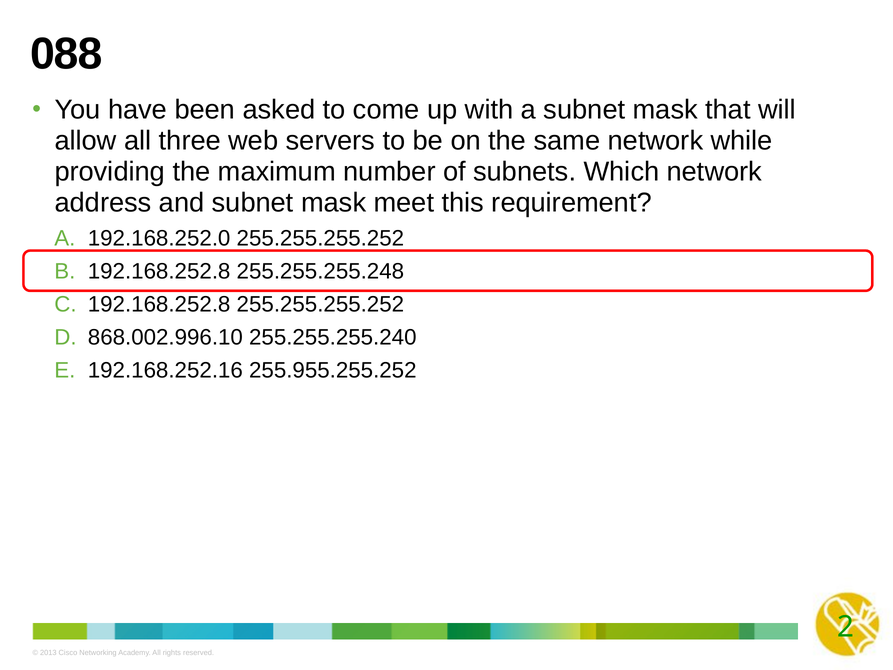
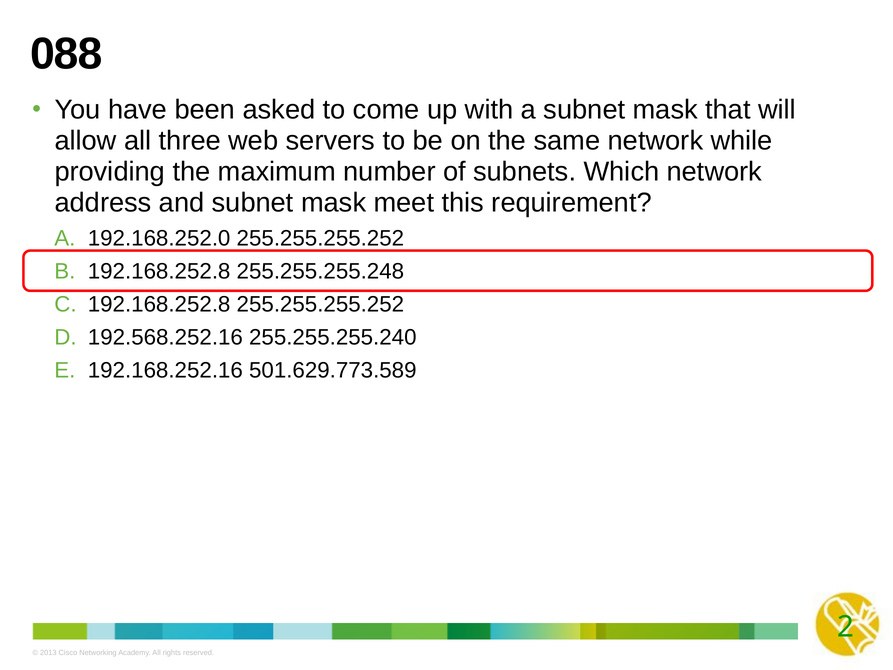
868.002.996.10: 868.002.996.10 -> 192.568.252.16 (165, 337)
255.955.255.252: 255.955.255.252 -> 501.629.773.589 (333, 370)
